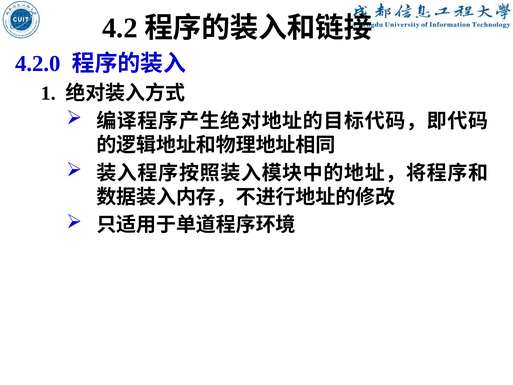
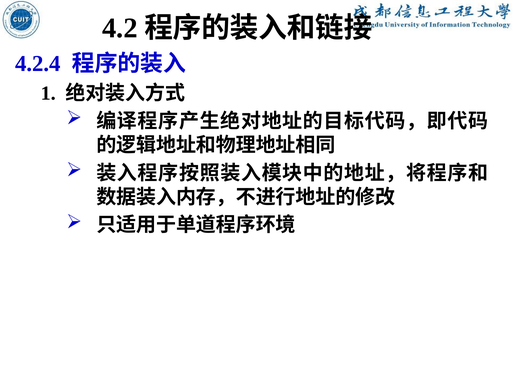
4.2.0: 4.2.0 -> 4.2.4 (38, 64)
